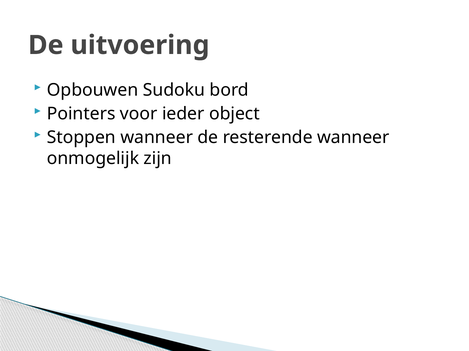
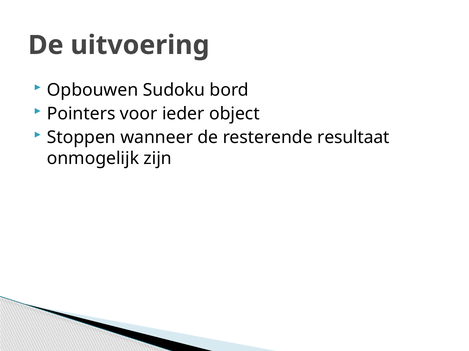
resterende wanneer: wanneer -> resultaat (353, 138)
